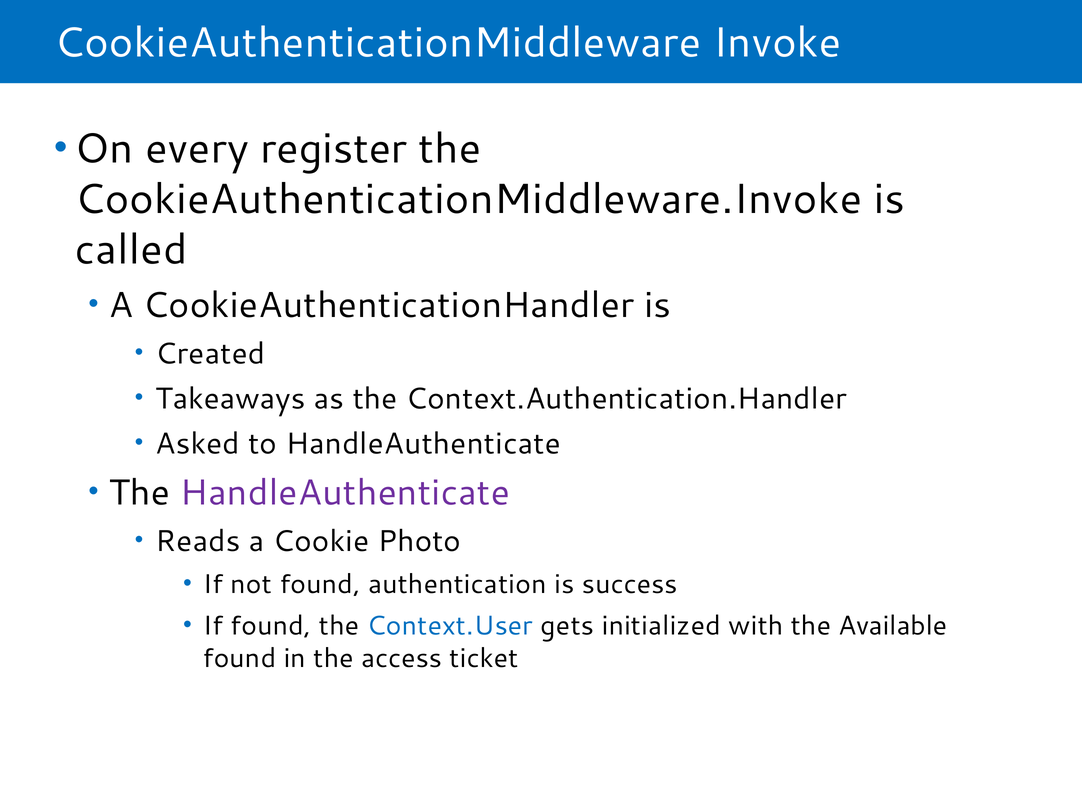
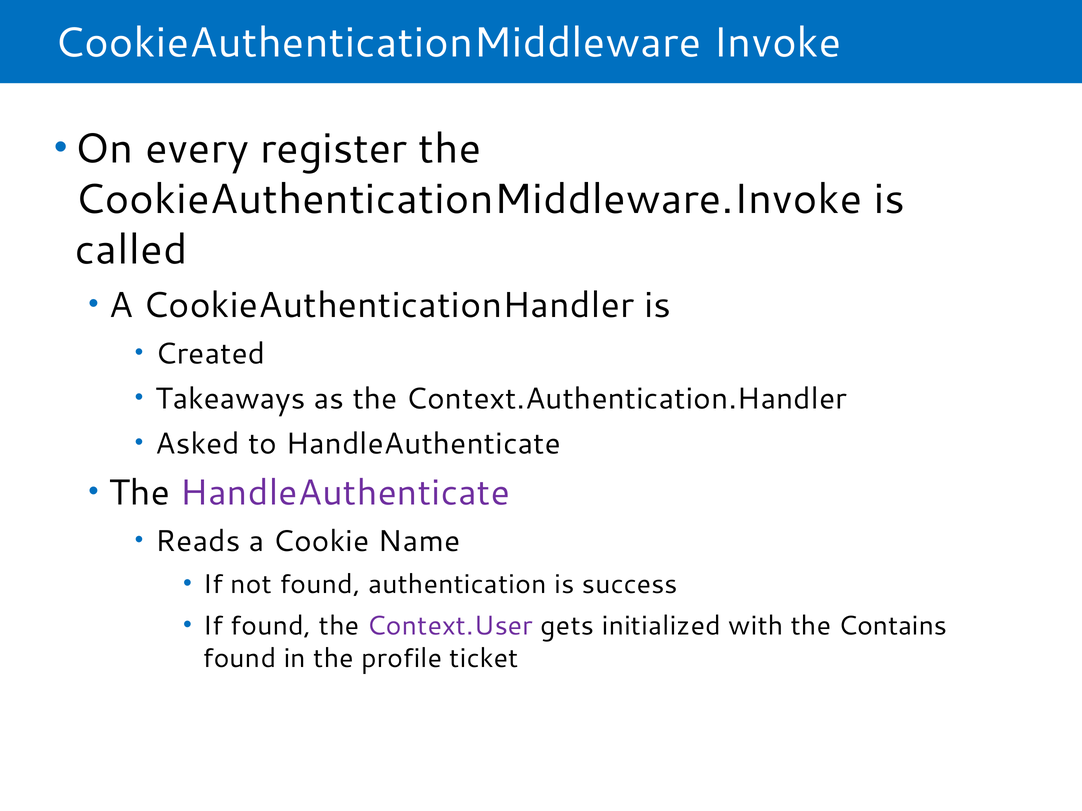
Photo: Photo -> Name (419, 542)
Context.User colour: blue -> purple (450, 626)
Available: Available -> Contains (893, 626)
access: access -> profile (402, 659)
